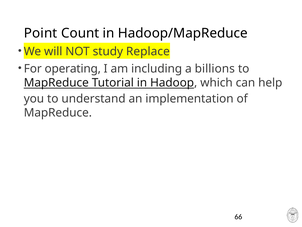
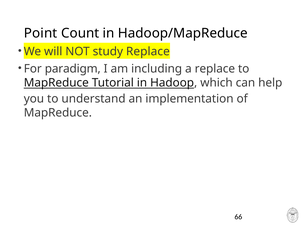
operating: operating -> paradigm (73, 68)
a billions: billions -> replace (215, 68)
